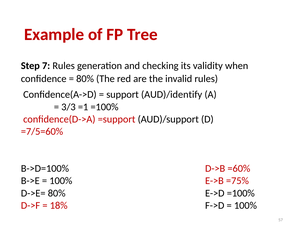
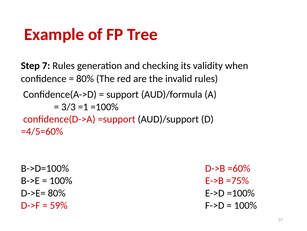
AUD)/identify: AUD)/identify -> AUD)/formula (172, 94)
=7/5=60%: =7/5=60% -> =4/5=60% (42, 131)
18%: 18% -> 59% (59, 205)
